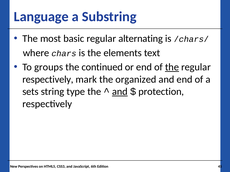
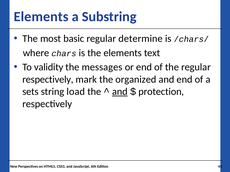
Language: Language -> Elements (41, 17)
alternating: alternating -> determine (141, 39)
groups: groups -> validity (49, 67)
continued: continued -> messages (102, 67)
the underline: present -> none (172, 67)
type: type -> load (76, 92)
